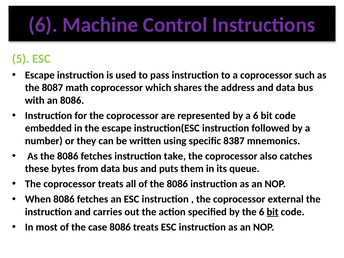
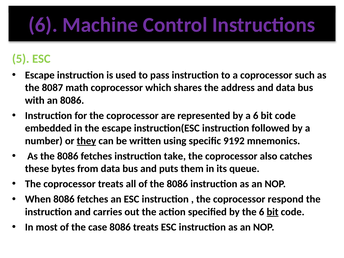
they underline: none -> present (86, 141)
8387: 8387 -> 9192 (234, 141)
external: external -> respond (286, 199)
